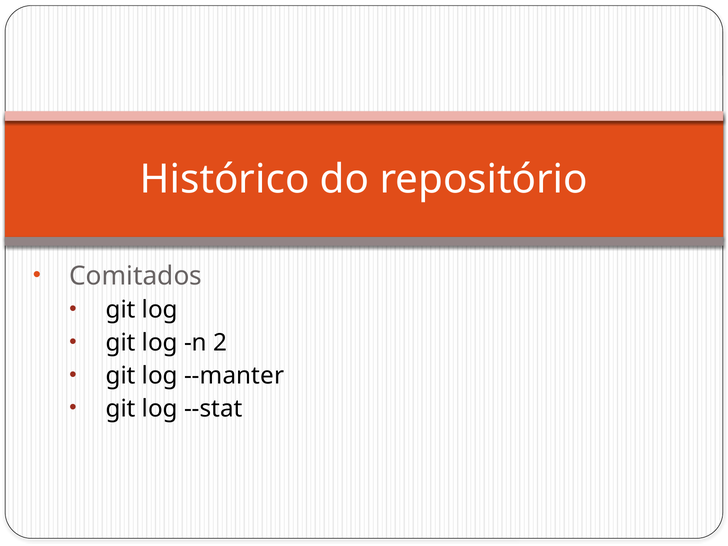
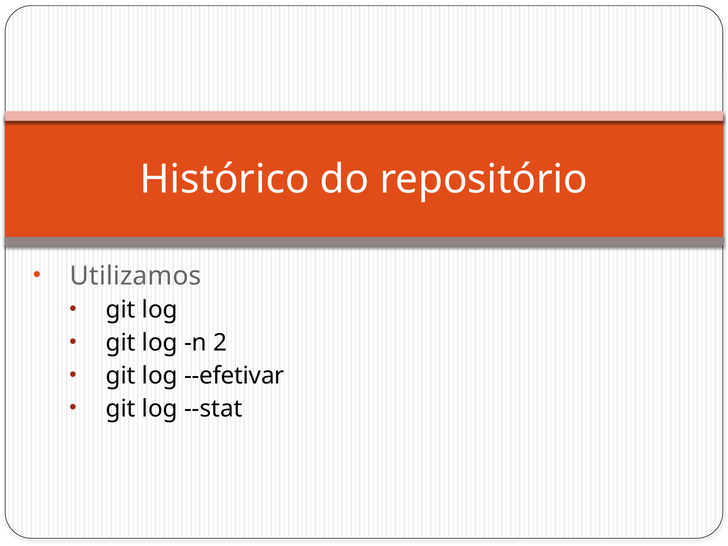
Comitados: Comitados -> Utilizamos (136, 276)
--manter: --manter -> --efetivar (234, 376)
